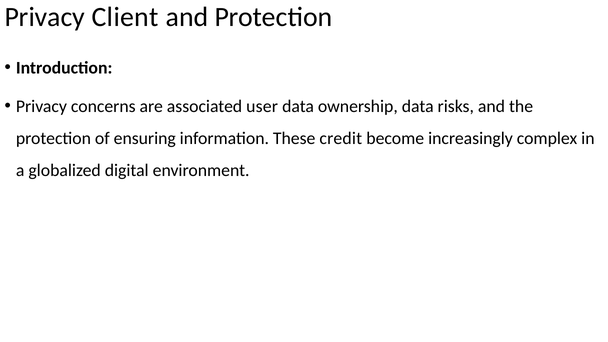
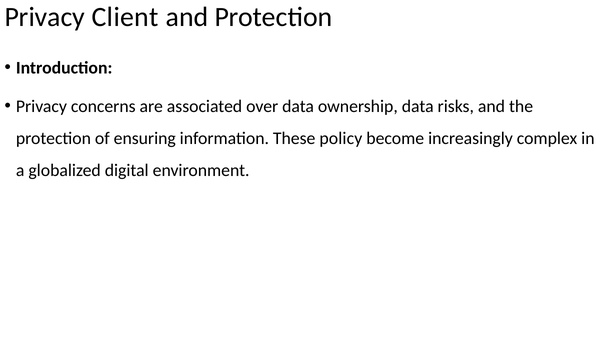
user: user -> over (262, 106)
credit: credit -> policy (341, 138)
